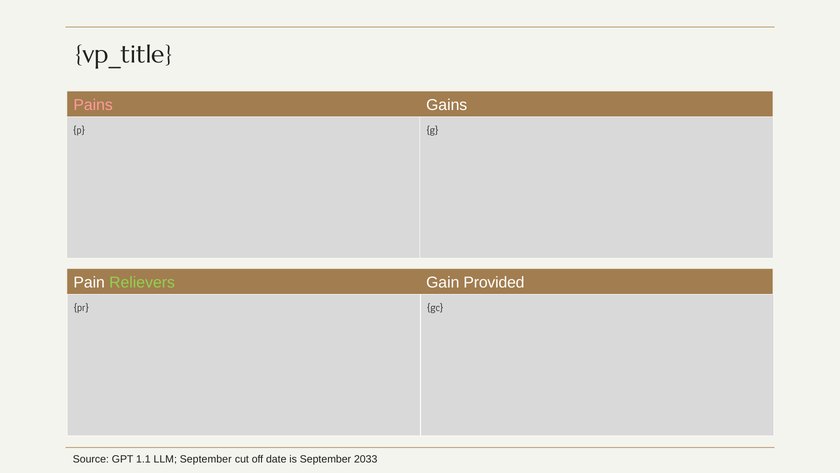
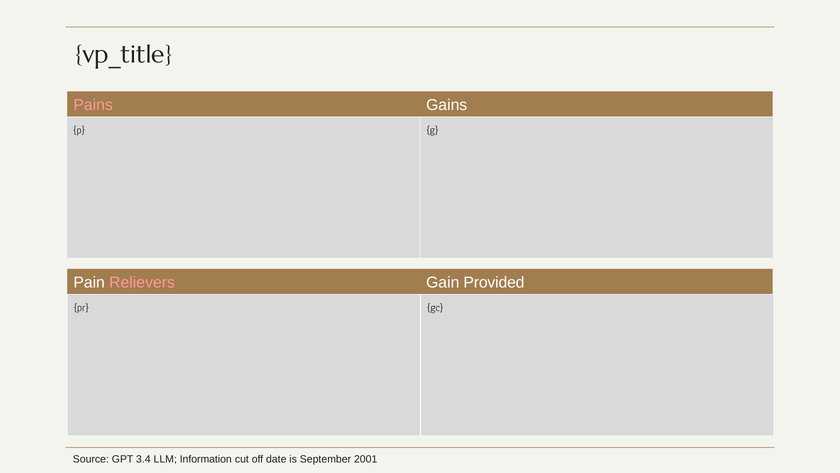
Relievers colour: light green -> pink (142, 282)
1.1: 1.1 -> 3.4 (143, 459)
LLM September: September -> Information (206, 459)
2033: 2033 -> 2001 (366, 459)
